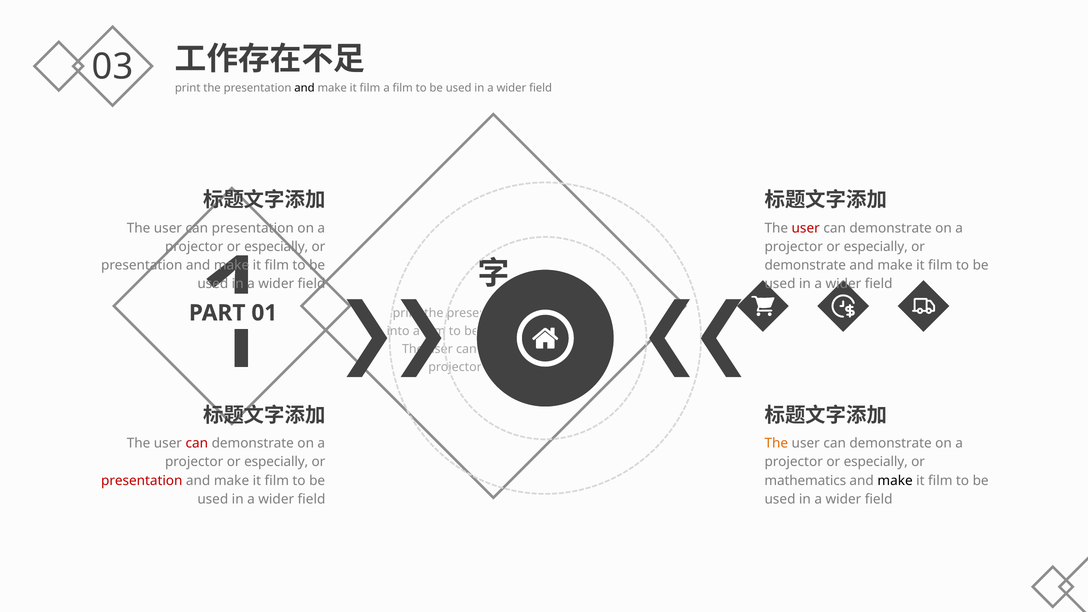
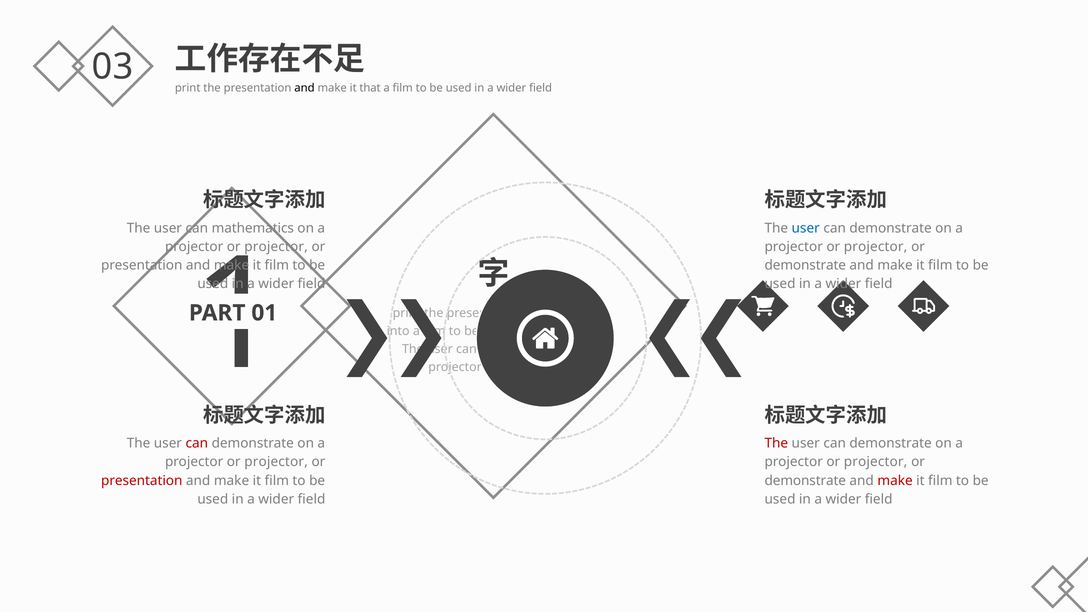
film: film -> that (370, 88)
can presentation: presentation -> mathematics (253, 228)
user colour: red -> blue (806, 228)
especially: especially -> projector (276, 247)
especially: especially -> projector (876, 247)
The colour: orange -> red (776, 443)
especially: especially -> projector (276, 462)
especially: especially -> projector (876, 462)
mathematics: mathematics -> demonstrate (805, 481)
make colour: black -> red (895, 481)
